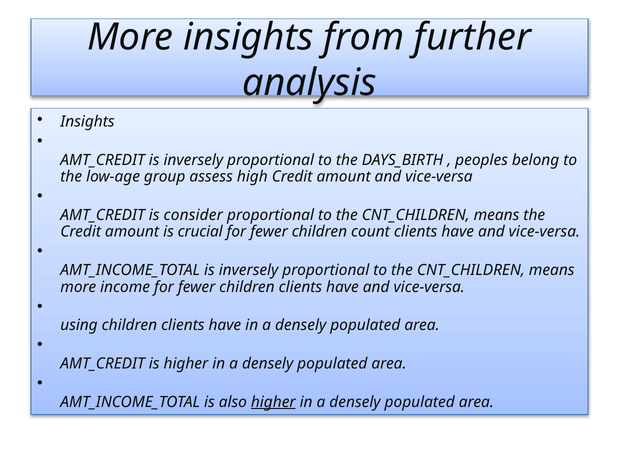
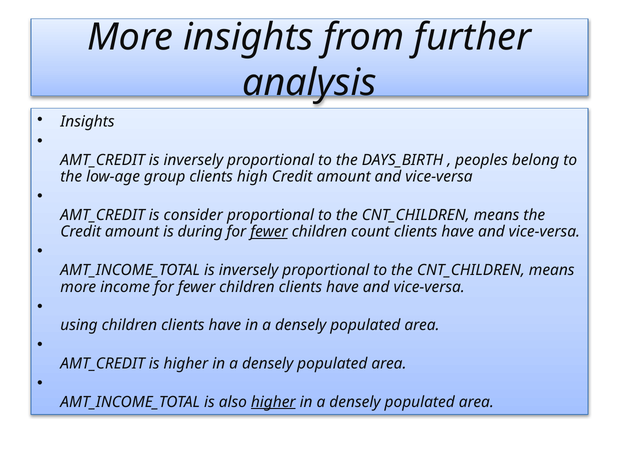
group assess: assess -> clients (211, 177)
crucial: crucial -> during (200, 232)
fewer underline: none -> present (269, 232)
